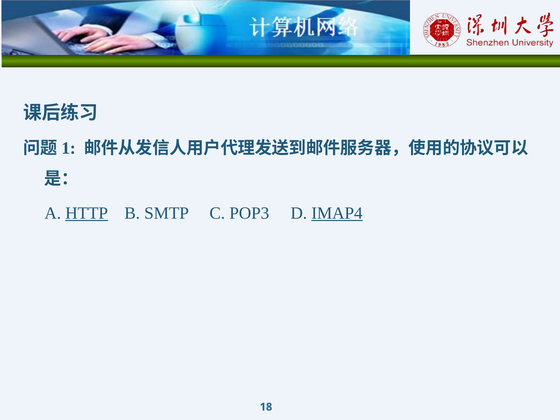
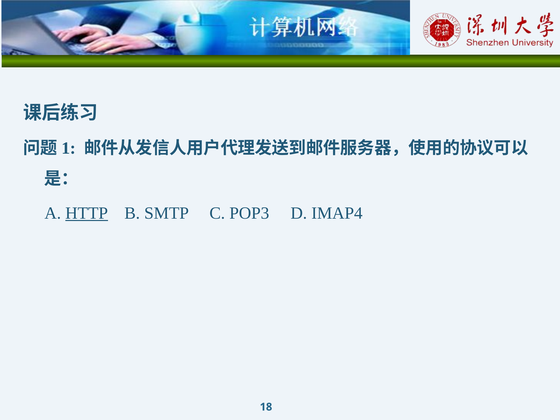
IMAP4 underline: present -> none (337, 213)
